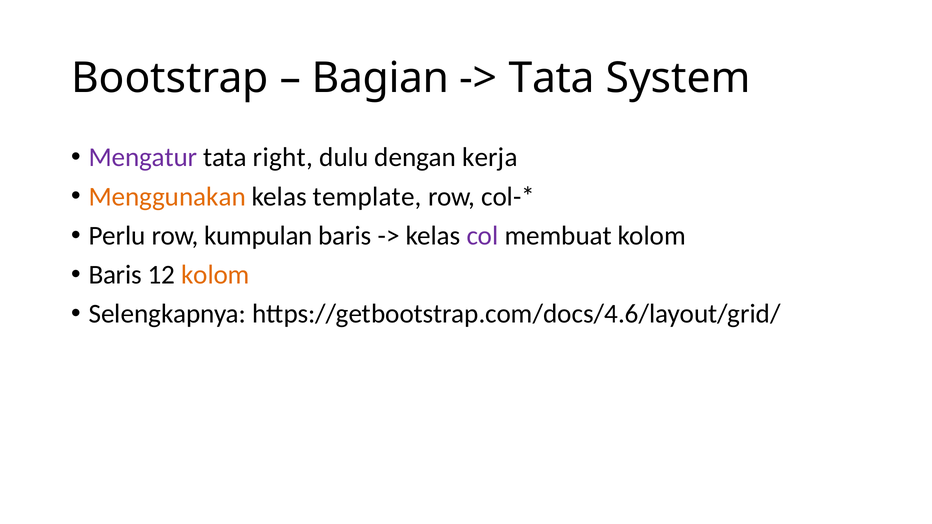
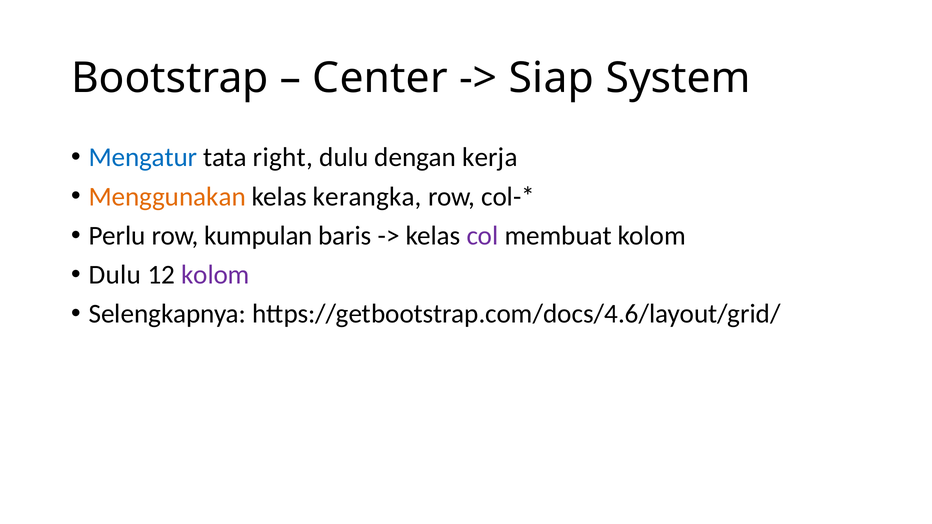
Bagian: Bagian -> Center (380, 78)
Tata: Tata -> Siap (551, 78)
Mengatur colour: purple -> blue (143, 158)
template: template -> kerangka (367, 197)
Baris: Baris -> Dulu (115, 275)
kolom colour: orange -> purple (215, 275)
